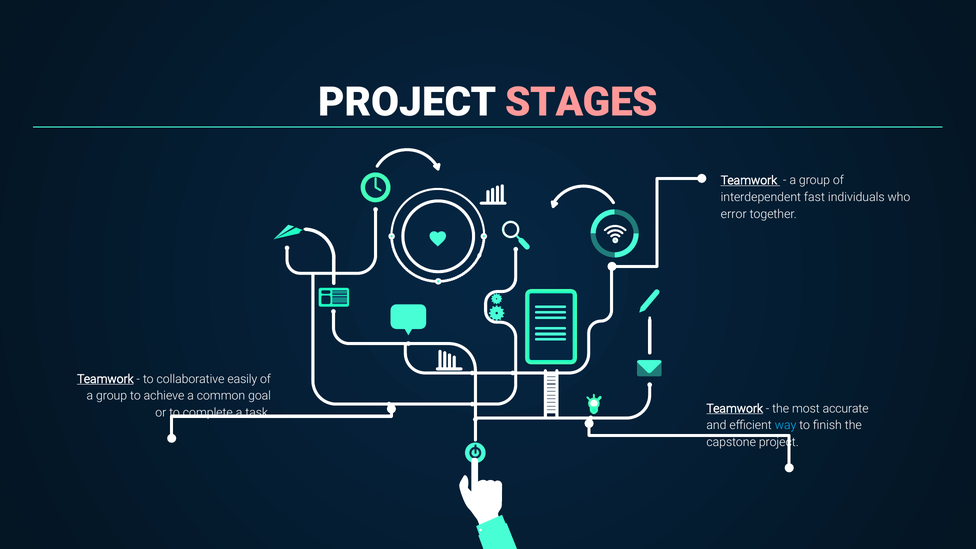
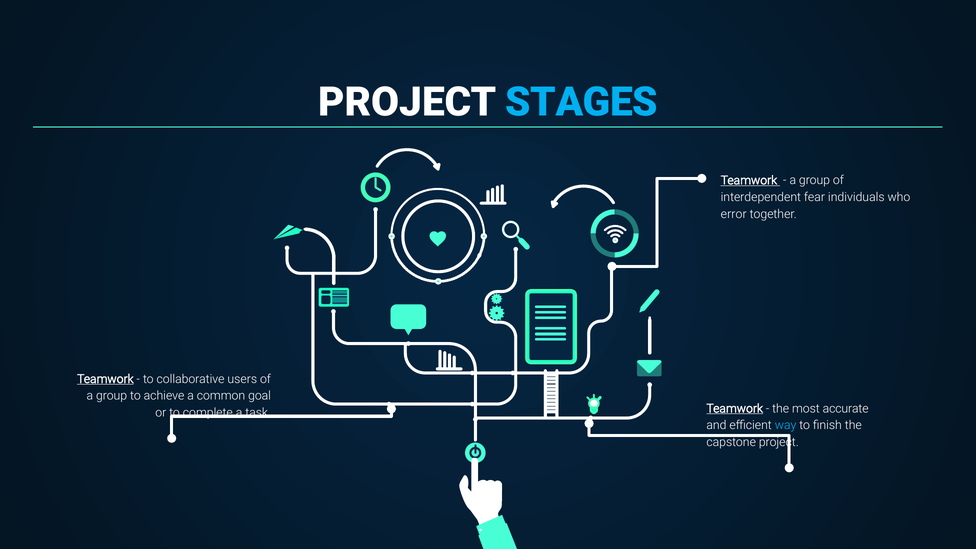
STAGES colour: pink -> light blue (582, 102)
fast: fast -> fear (814, 197)
easily: easily -> users (242, 379)
